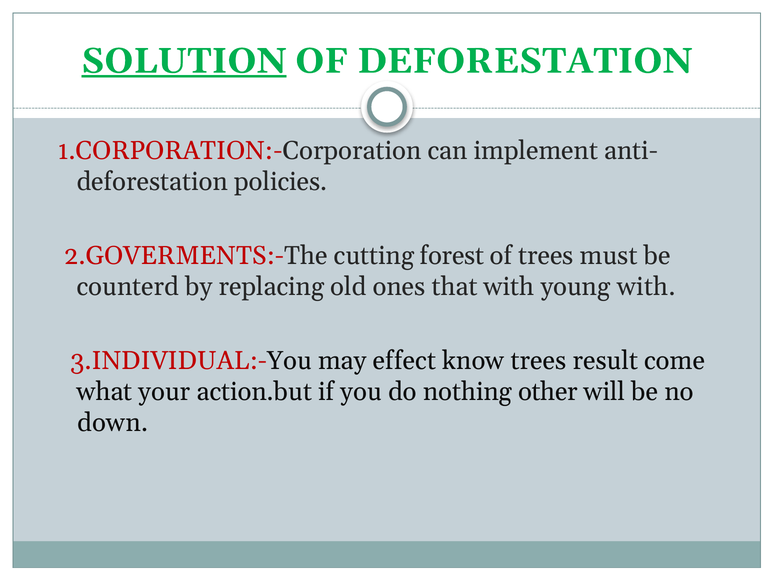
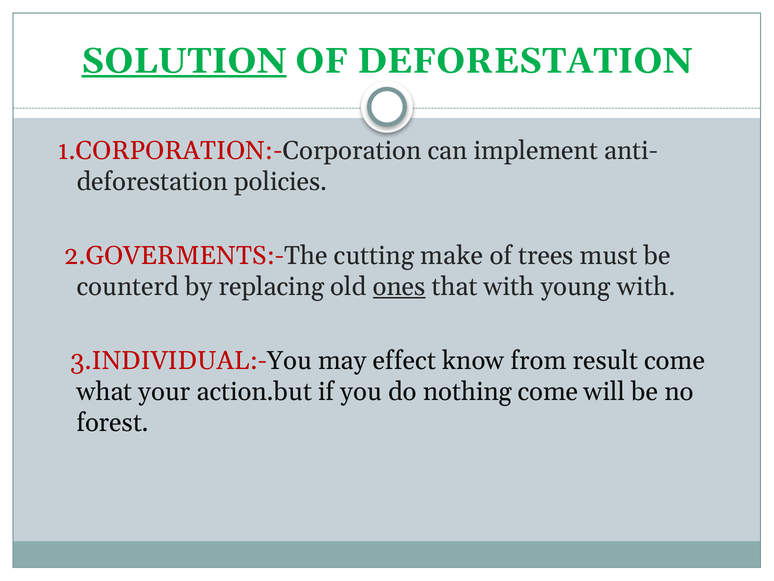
forest: forest -> make (452, 255)
ones underline: none -> present (399, 286)
know trees: trees -> from (539, 360)
nothing other: other -> come (548, 391)
down: down -> forest (113, 422)
